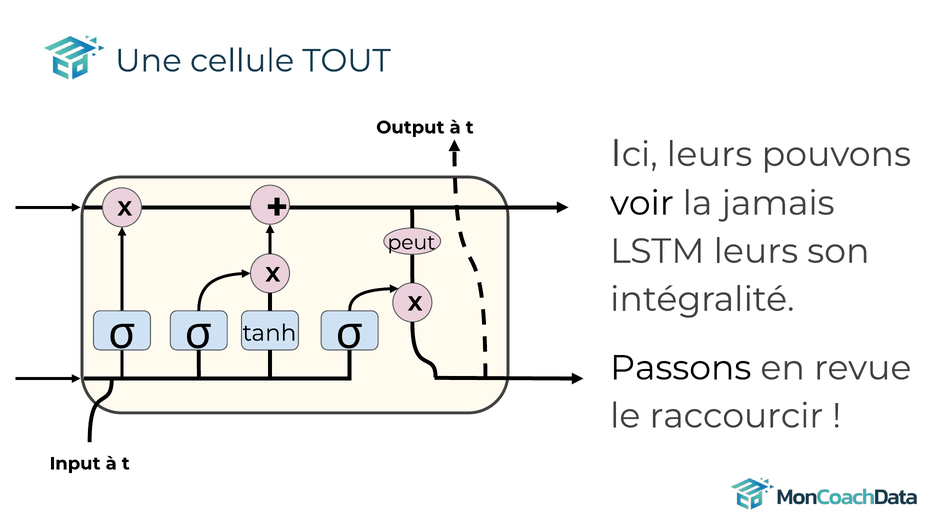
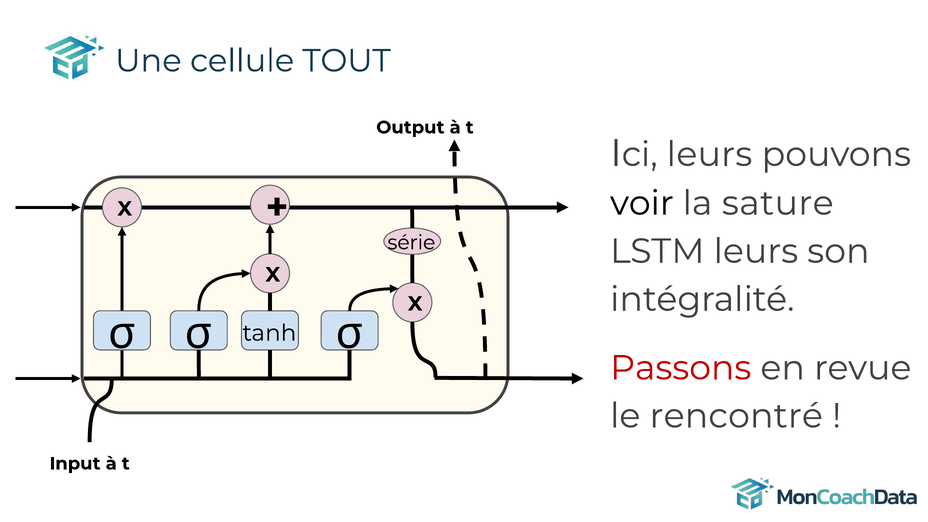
jamais: jamais -> sature (778, 203)
peut: peut -> série (411, 243)
Passons colour: black -> red (681, 368)
raccourcir: raccourcir -> rencontré (736, 416)
